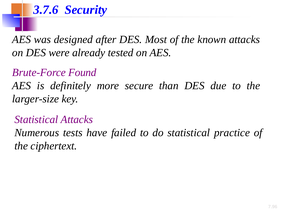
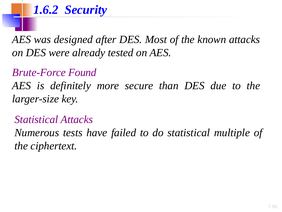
3.7.6: 3.7.6 -> 1.6.2 (46, 10)
practice: practice -> multiple (232, 132)
